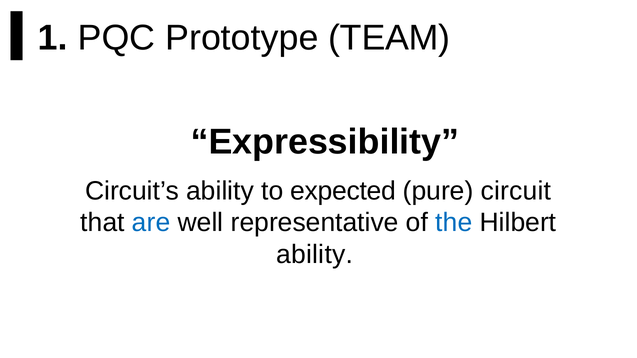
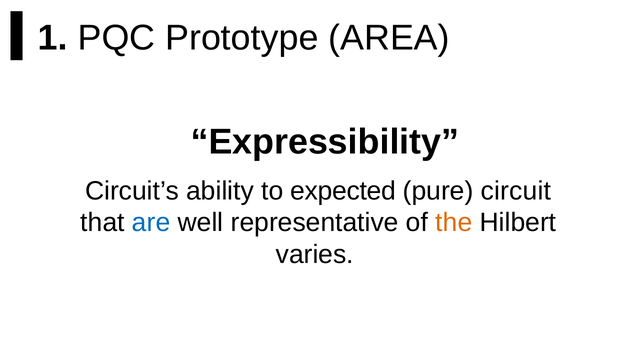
TEAM: TEAM -> AREA (389, 38)
the colour: blue -> orange (454, 223)
ability: ability -> varies (315, 255)
